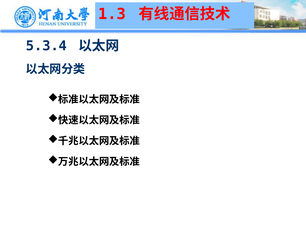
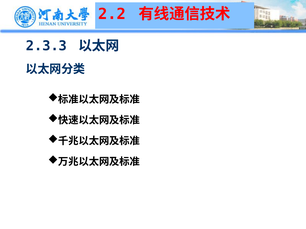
1.3: 1.3 -> 2.2 (112, 14)
5.3.4: 5.3.4 -> 2.3.3 (46, 46)
